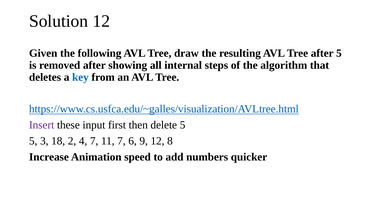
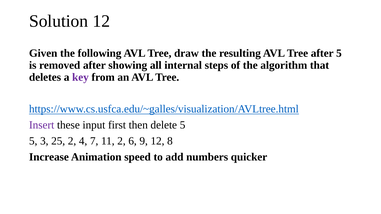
key colour: blue -> purple (80, 77)
18: 18 -> 25 (58, 141)
11 7: 7 -> 2 (121, 141)
